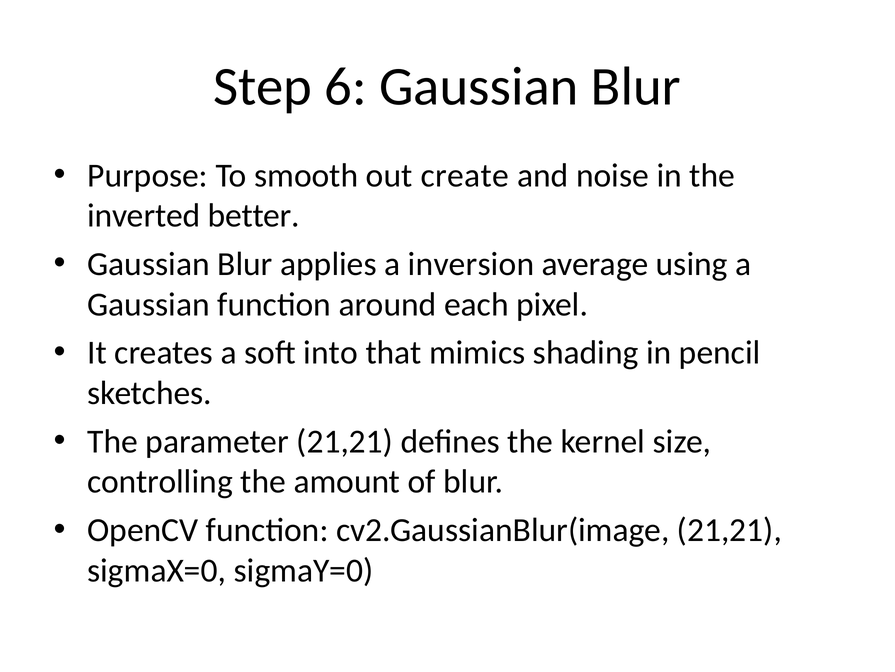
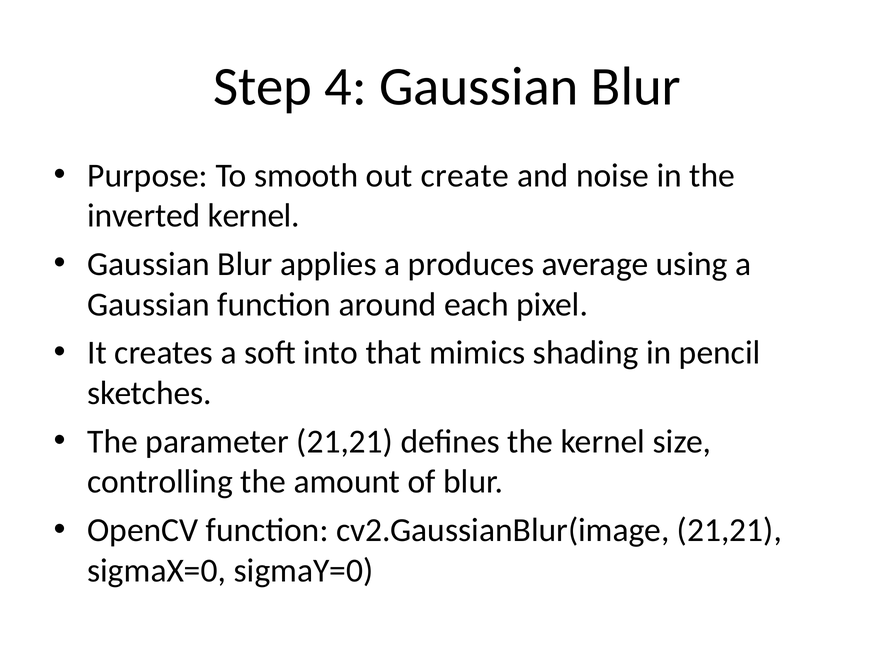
6: 6 -> 4 (346, 87)
inverted better: better -> kernel (254, 216)
inversion: inversion -> produces (471, 264)
